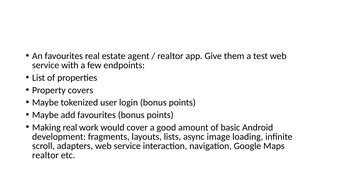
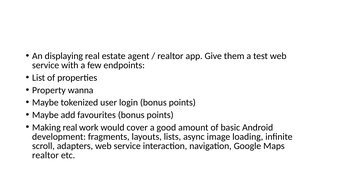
An favourites: favourites -> displaying (64, 56)
covers: covers -> wanna (81, 90)
